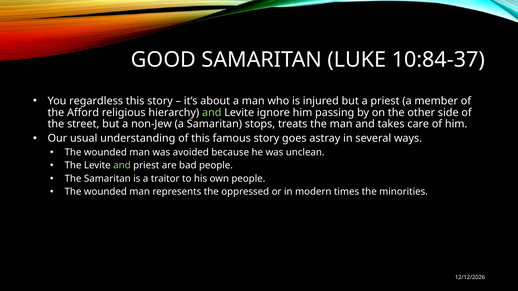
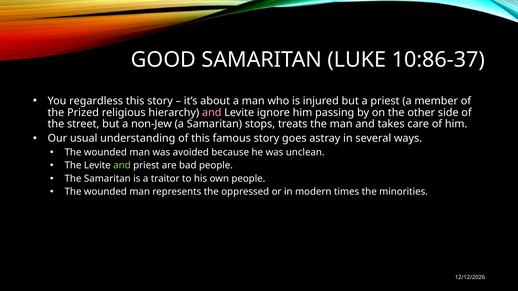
10:84-37: 10:84-37 -> 10:86-37 (438, 60)
Afford: Afford -> Prized (83, 113)
and colour: light green -> pink (212, 113)
